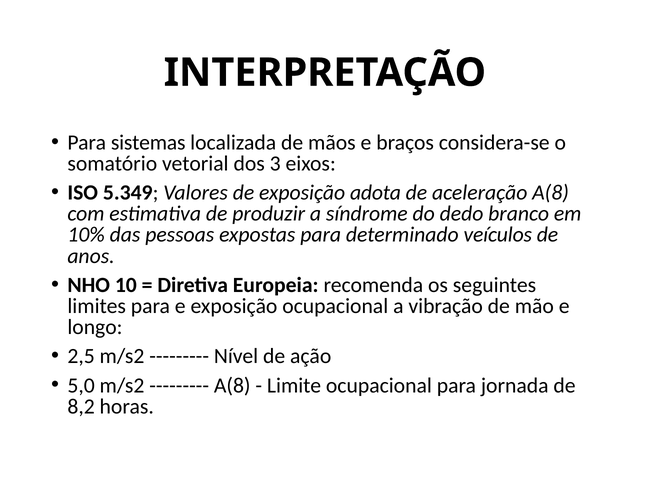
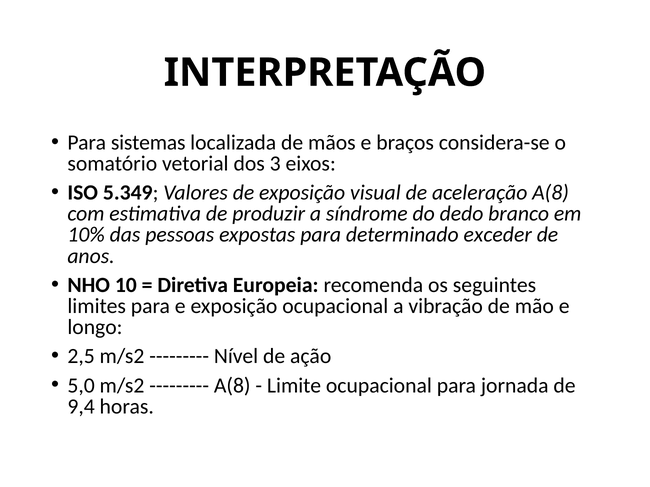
adota: adota -> visual (375, 193)
veículos: veículos -> exceder (498, 235)
8,2: 8,2 -> 9,4 (81, 407)
